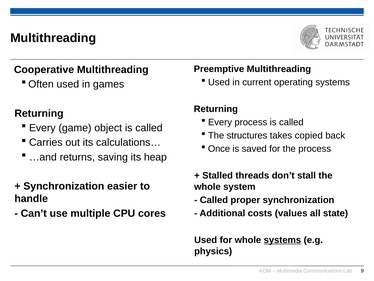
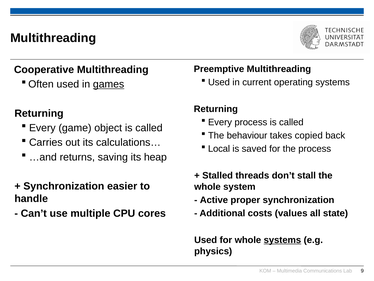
games underline: none -> present (109, 84)
structures: structures -> behaviour (247, 135)
Once: Once -> Local (219, 149)
Called: Called -> Active (214, 200)
